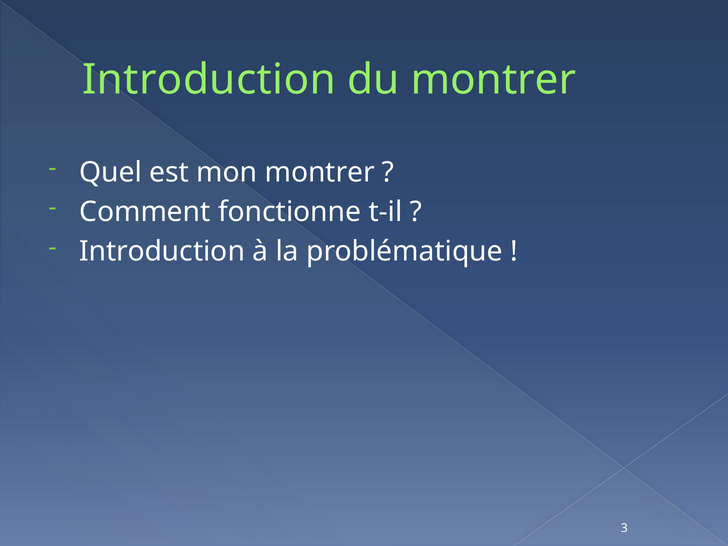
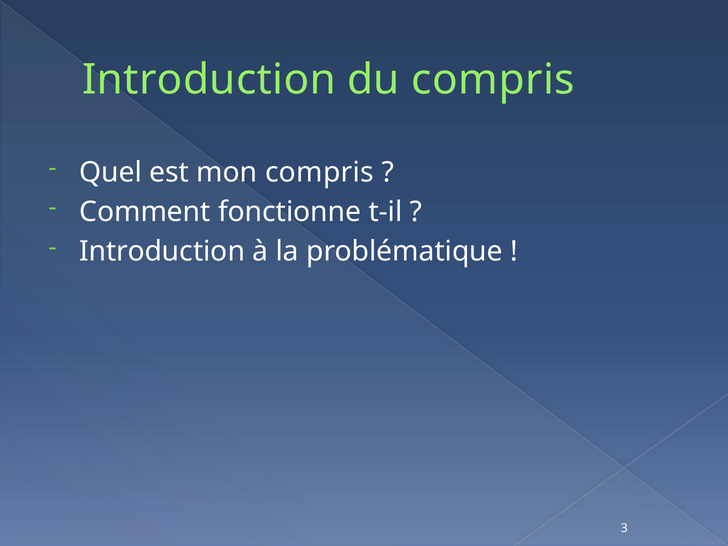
du montrer: montrer -> compris (493, 80)
mon montrer: montrer -> compris (320, 172)
